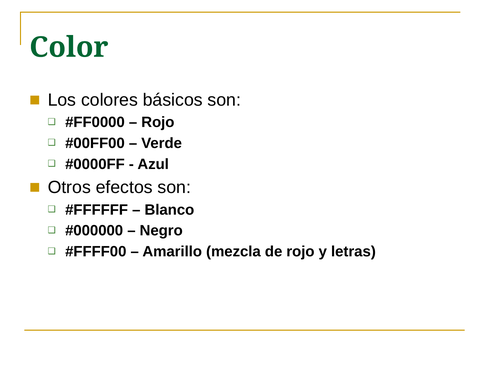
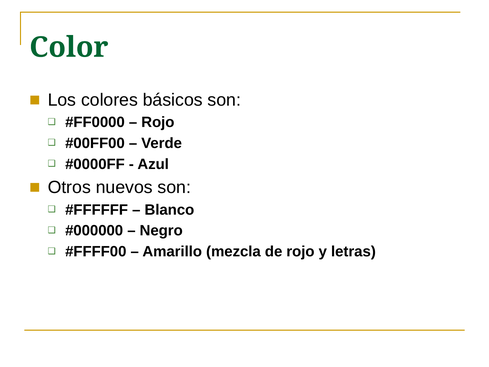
efectos: efectos -> nuevos (124, 187)
